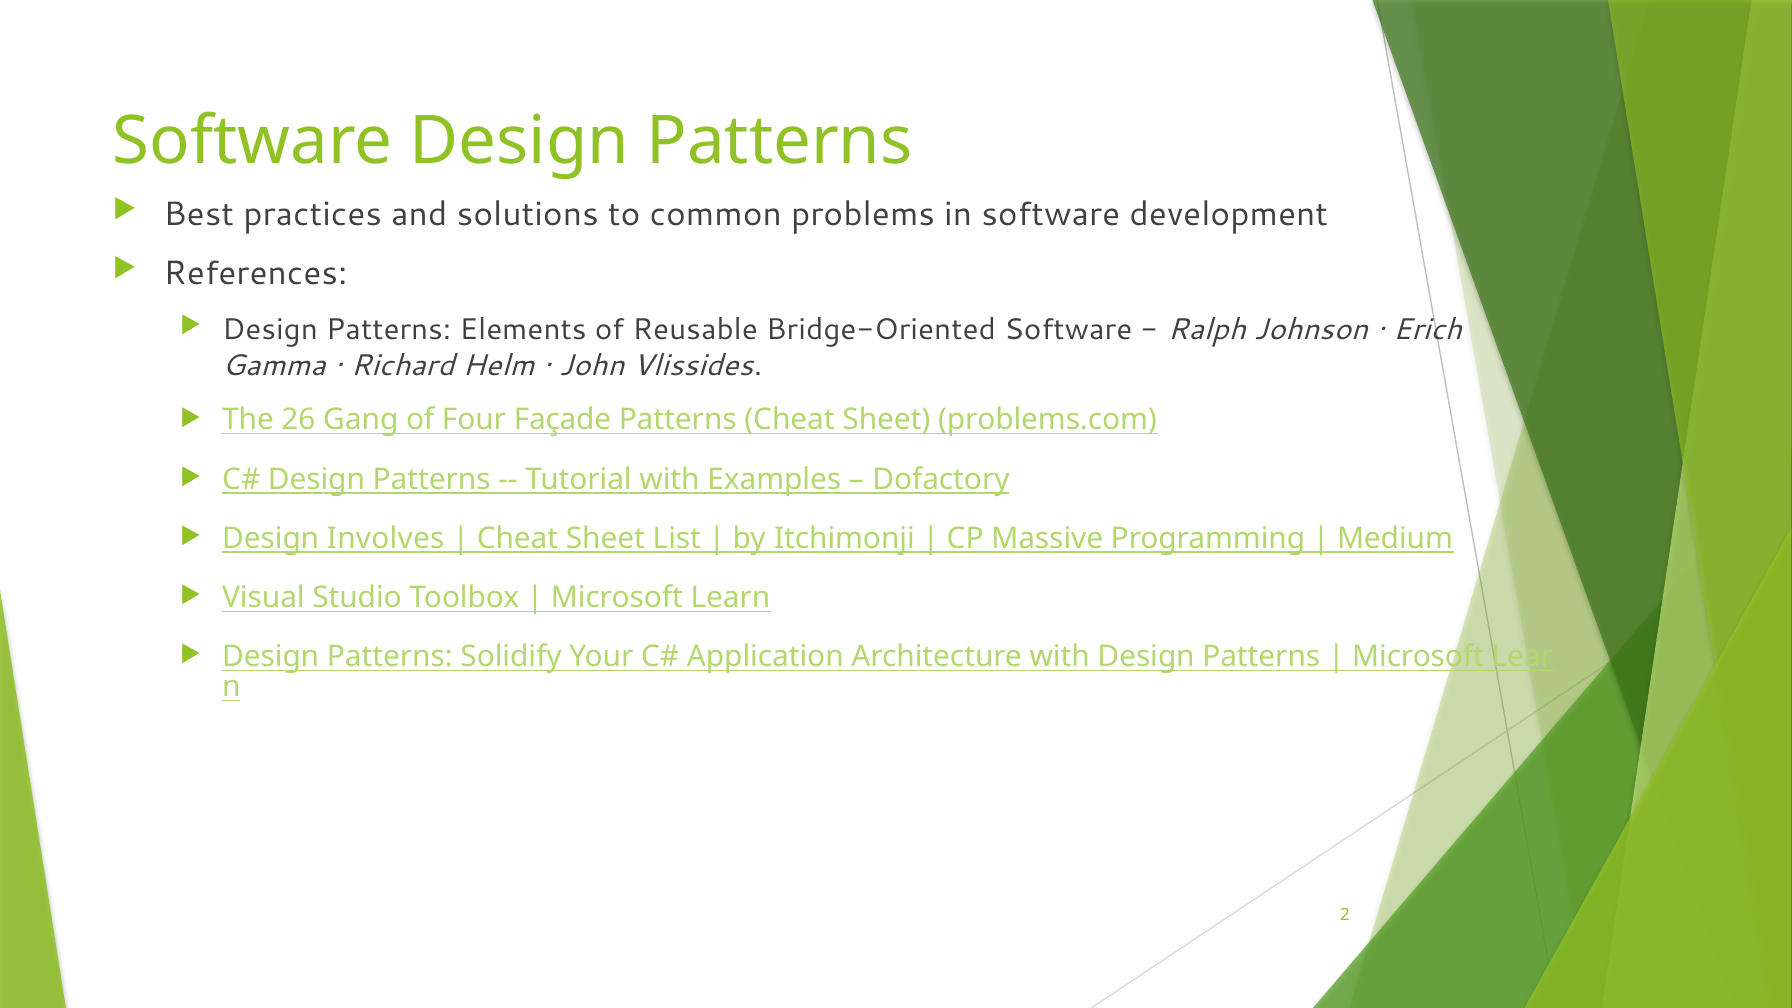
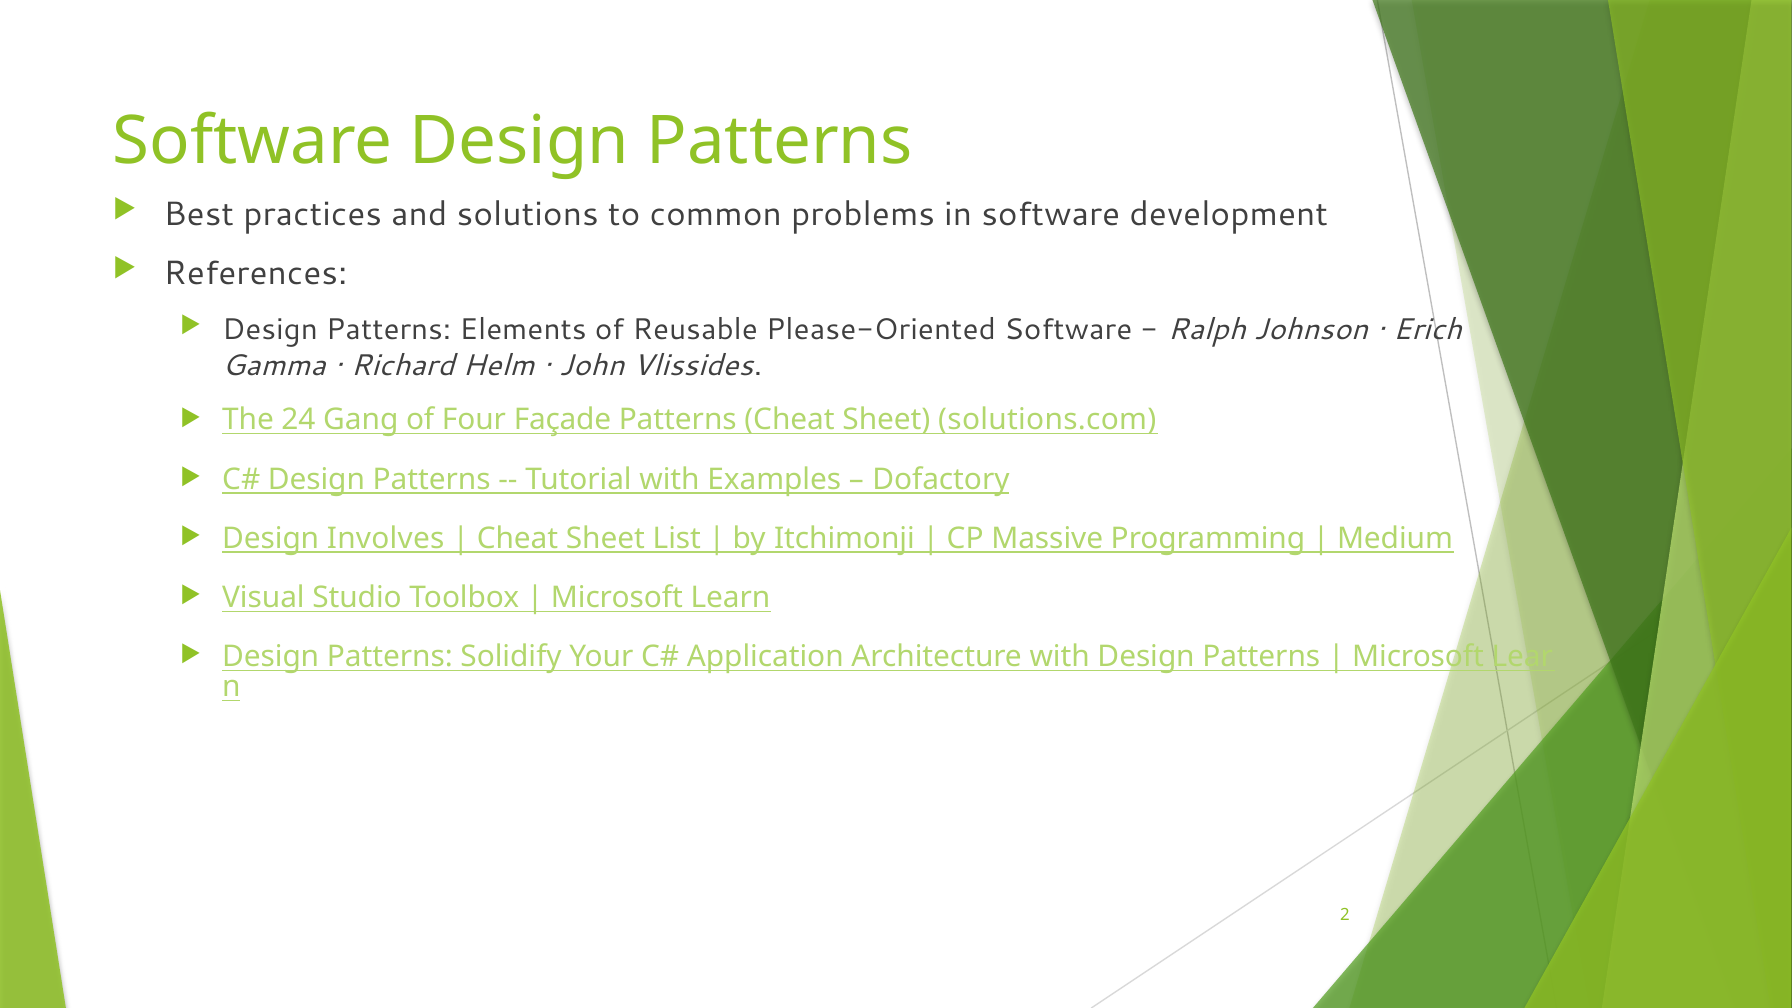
Bridge-Oriented: Bridge-Oriented -> Please-Oriented (881, 330)
26: 26 -> 24 (299, 420)
problems.com: problems.com -> solutions.com (1047, 420)
